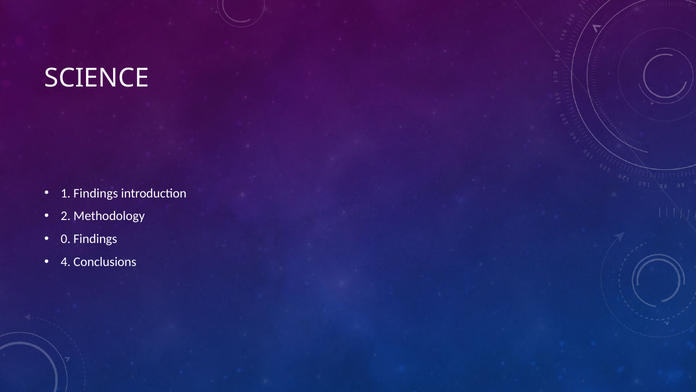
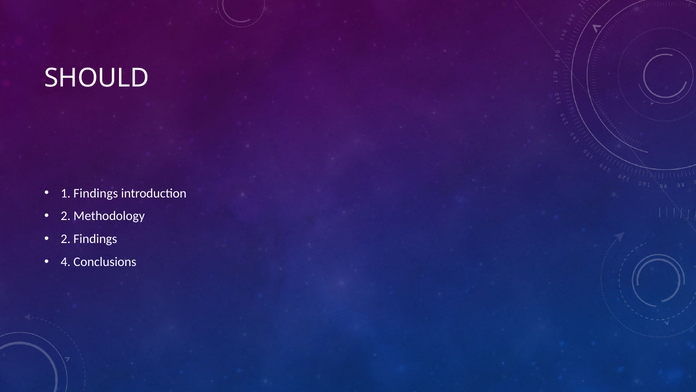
SCIENCE: SCIENCE -> SHOULD (97, 78)
0: 0 -> 2 (66, 239)
